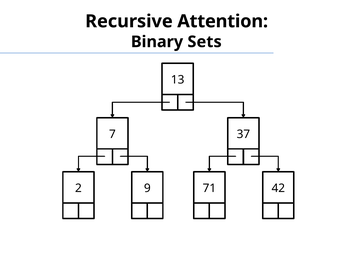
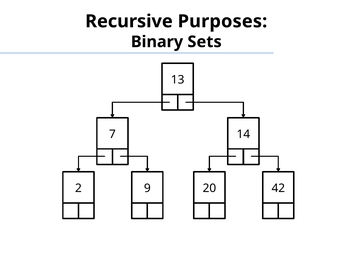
Attention: Attention -> Purposes (222, 21)
37: 37 -> 14 (243, 134)
71: 71 -> 20 (209, 188)
